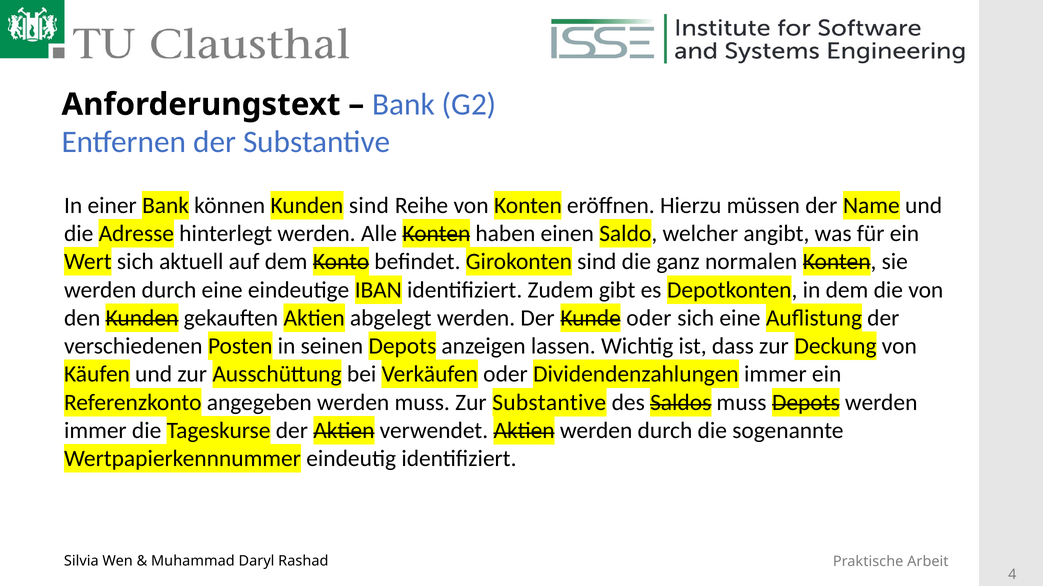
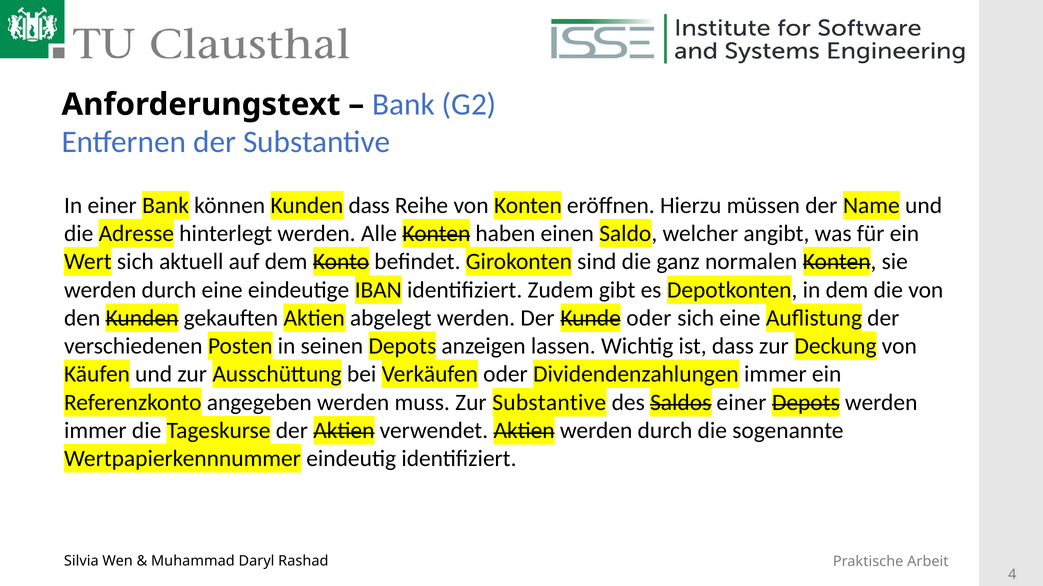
Kunden sind: sind -> dass (369, 206)
Saldos muss: muss -> einer (741, 403)
